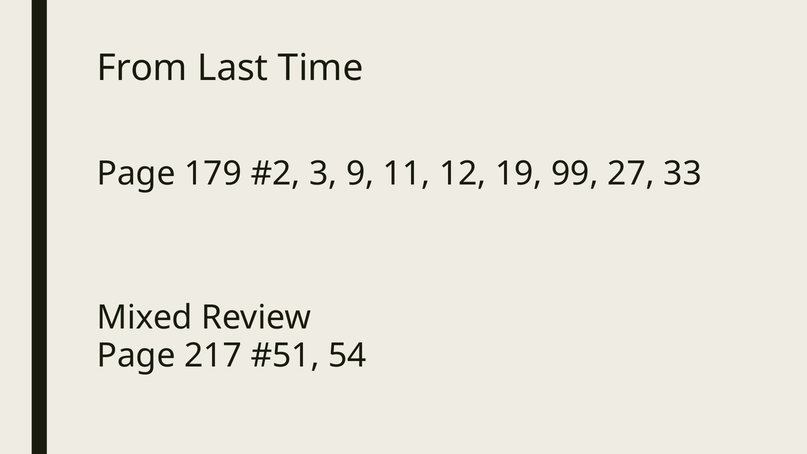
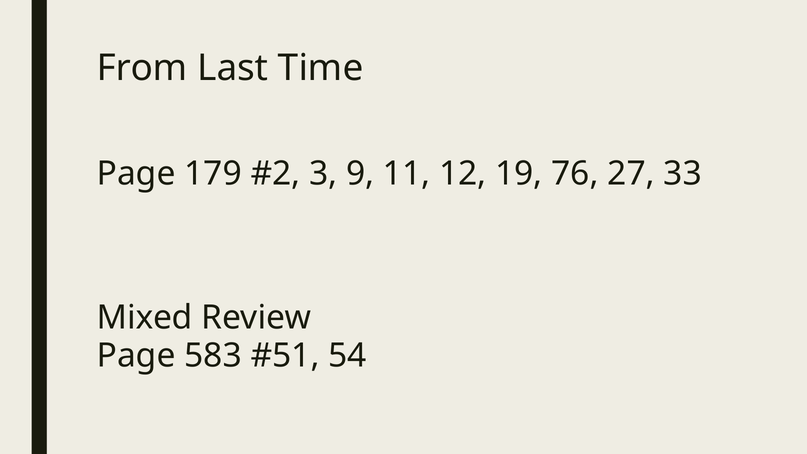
99: 99 -> 76 (575, 174)
217: 217 -> 583 (213, 355)
